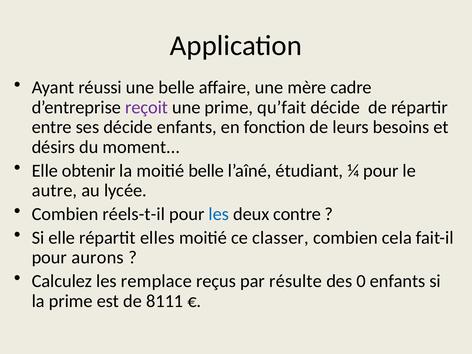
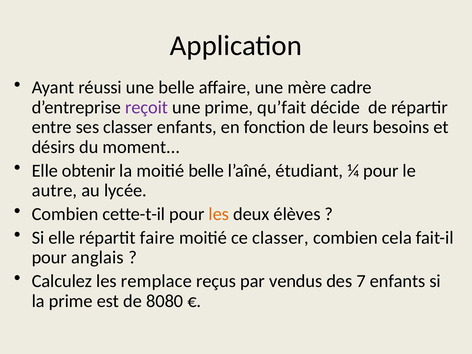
ses décide: décide -> classer (128, 127)
réels-t-il: réels-t-il -> cette-t-il (134, 214)
les colour: blue -> orange (219, 214)
contre: contre -> élèves (297, 214)
elles: elles -> faire (157, 238)
aurons: aurons -> anglais (98, 258)
résulte: résulte -> vendus (296, 281)
0: 0 -> 7 (361, 281)
8111: 8111 -> 8080 (165, 301)
